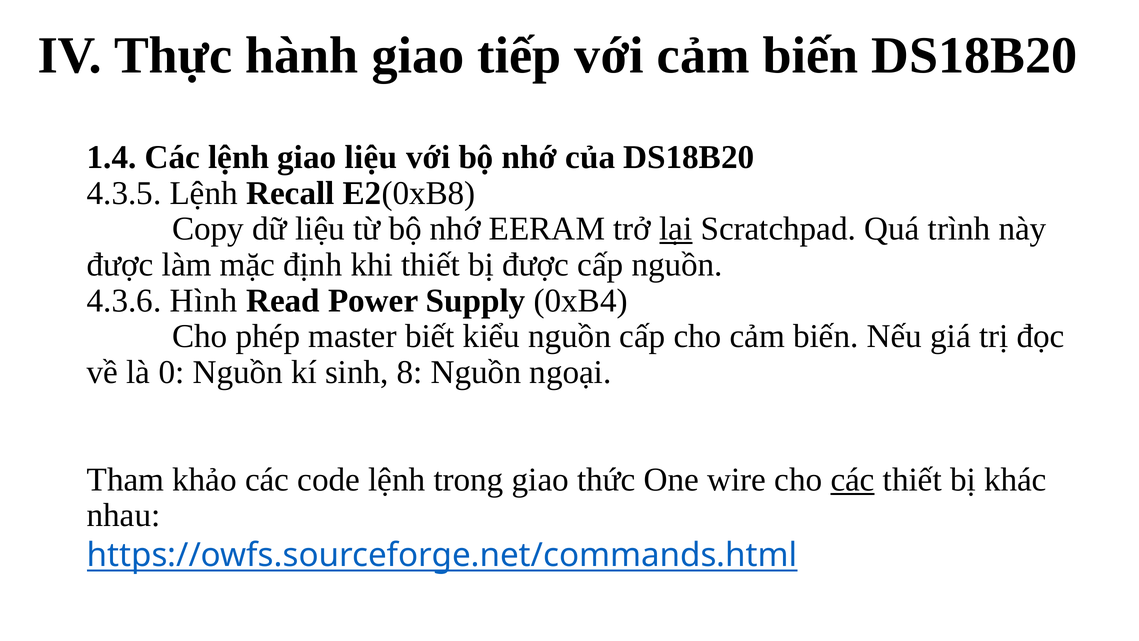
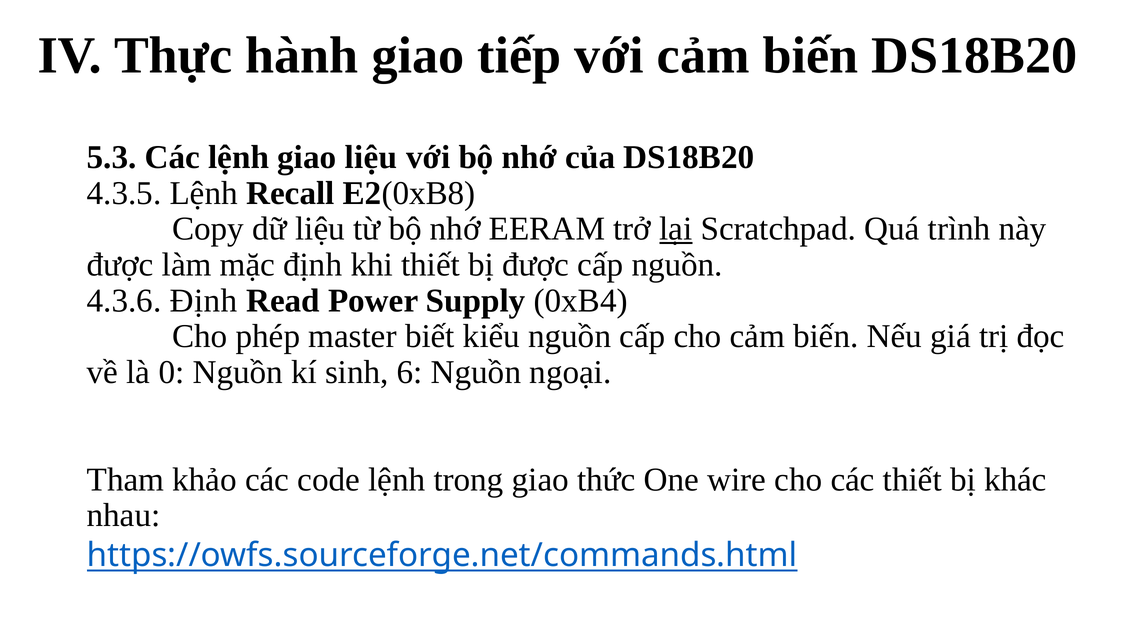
1.4: 1.4 -> 5.3 (112, 157)
4.3.6 Hình: Hình -> Định (204, 300)
8: 8 -> 6 (410, 372)
các underline: present -> none (853, 479)
